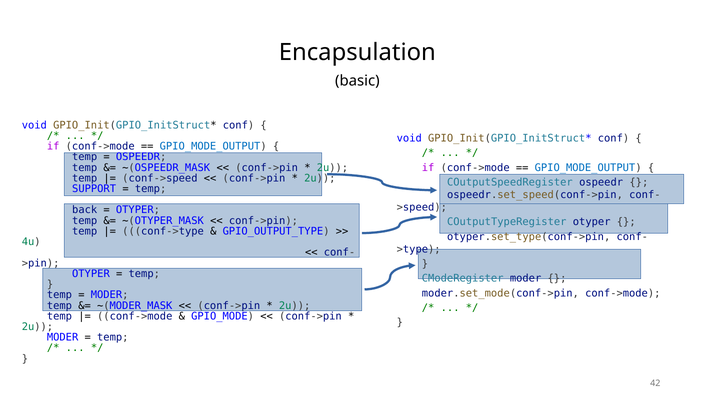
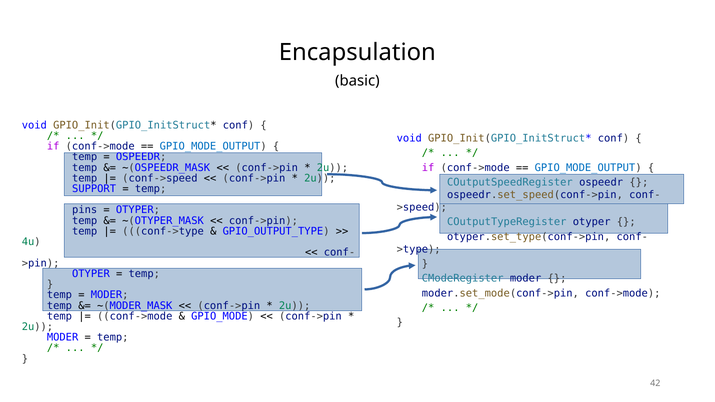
back: back -> pins (85, 210)
